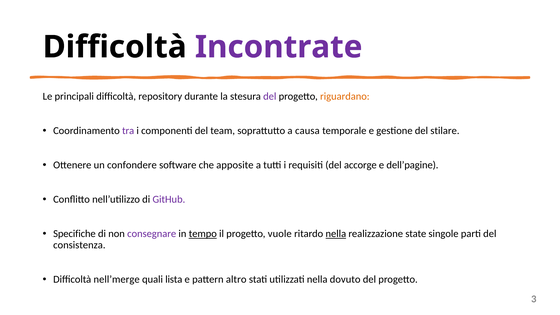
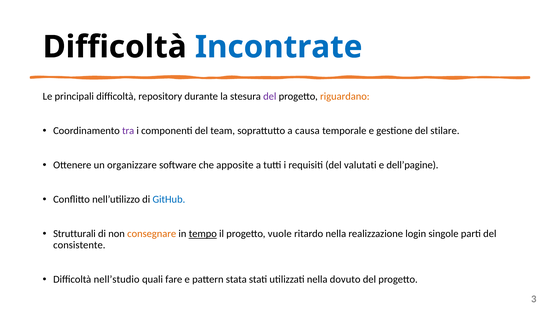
Incontrate colour: purple -> blue (279, 47)
confondere: confondere -> organizzare (132, 165)
accorge: accorge -> valutati (360, 165)
GitHub colour: purple -> blue (169, 199)
Specifiche: Specifiche -> Strutturali (74, 234)
consegnare colour: purple -> orange (152, 234)
nella underline: present -> none (336, 234)
state: state -> login (416, 234)
consistenza: consistenza -> consistente (79, 245)
nell’merge: nell’merge -> nell’studio (117, 279)
lista: lista -> fare (174, 279)
altro: altro -> stata (236, 279)
